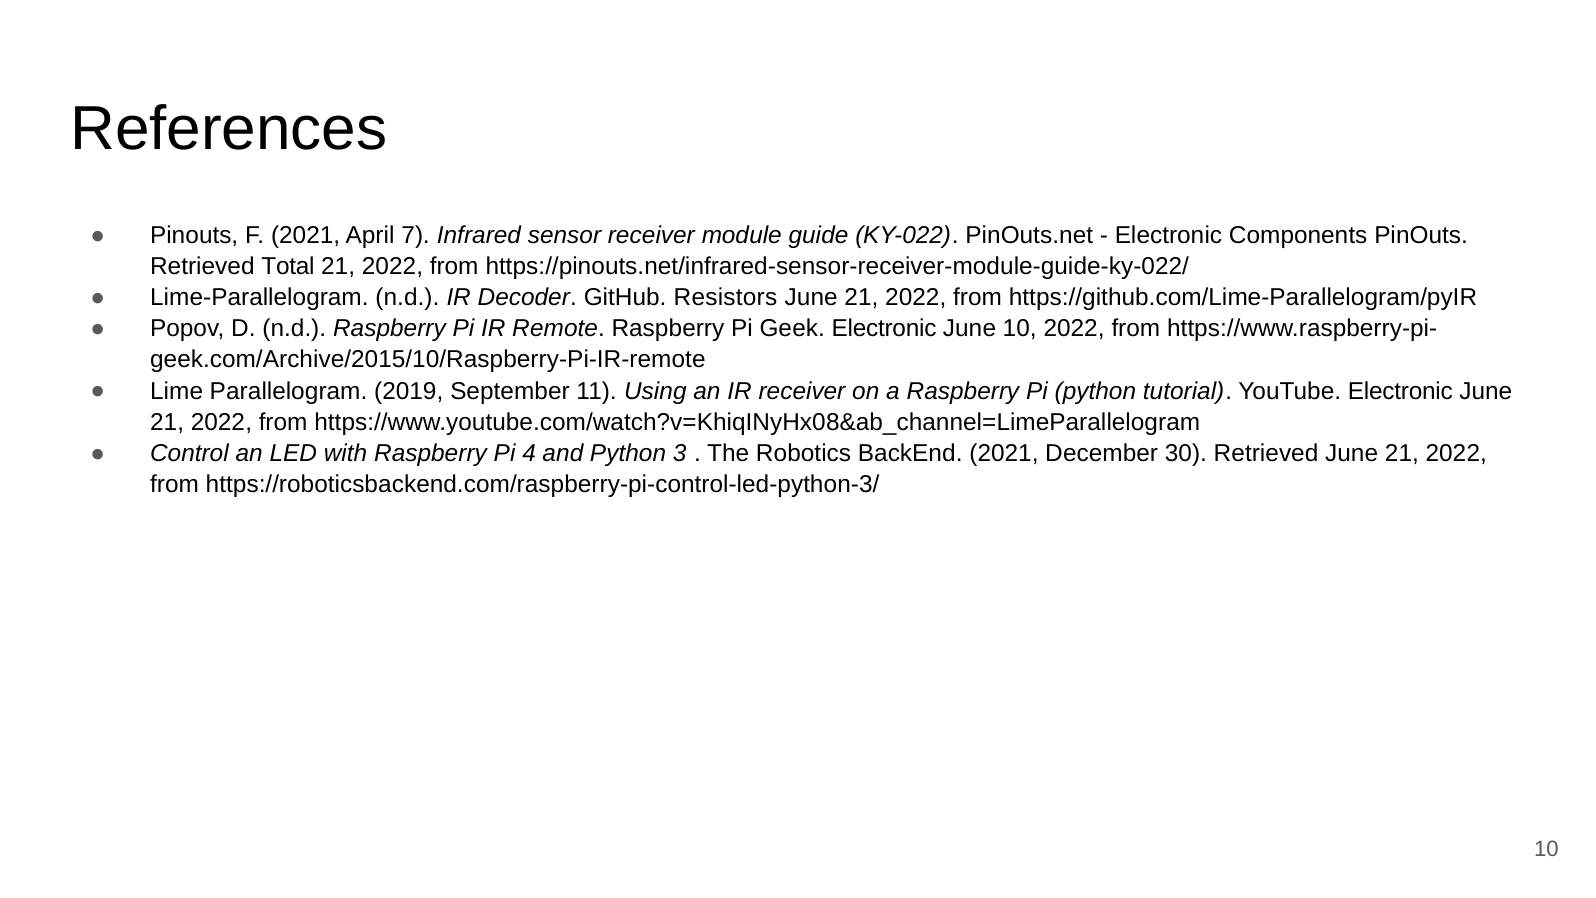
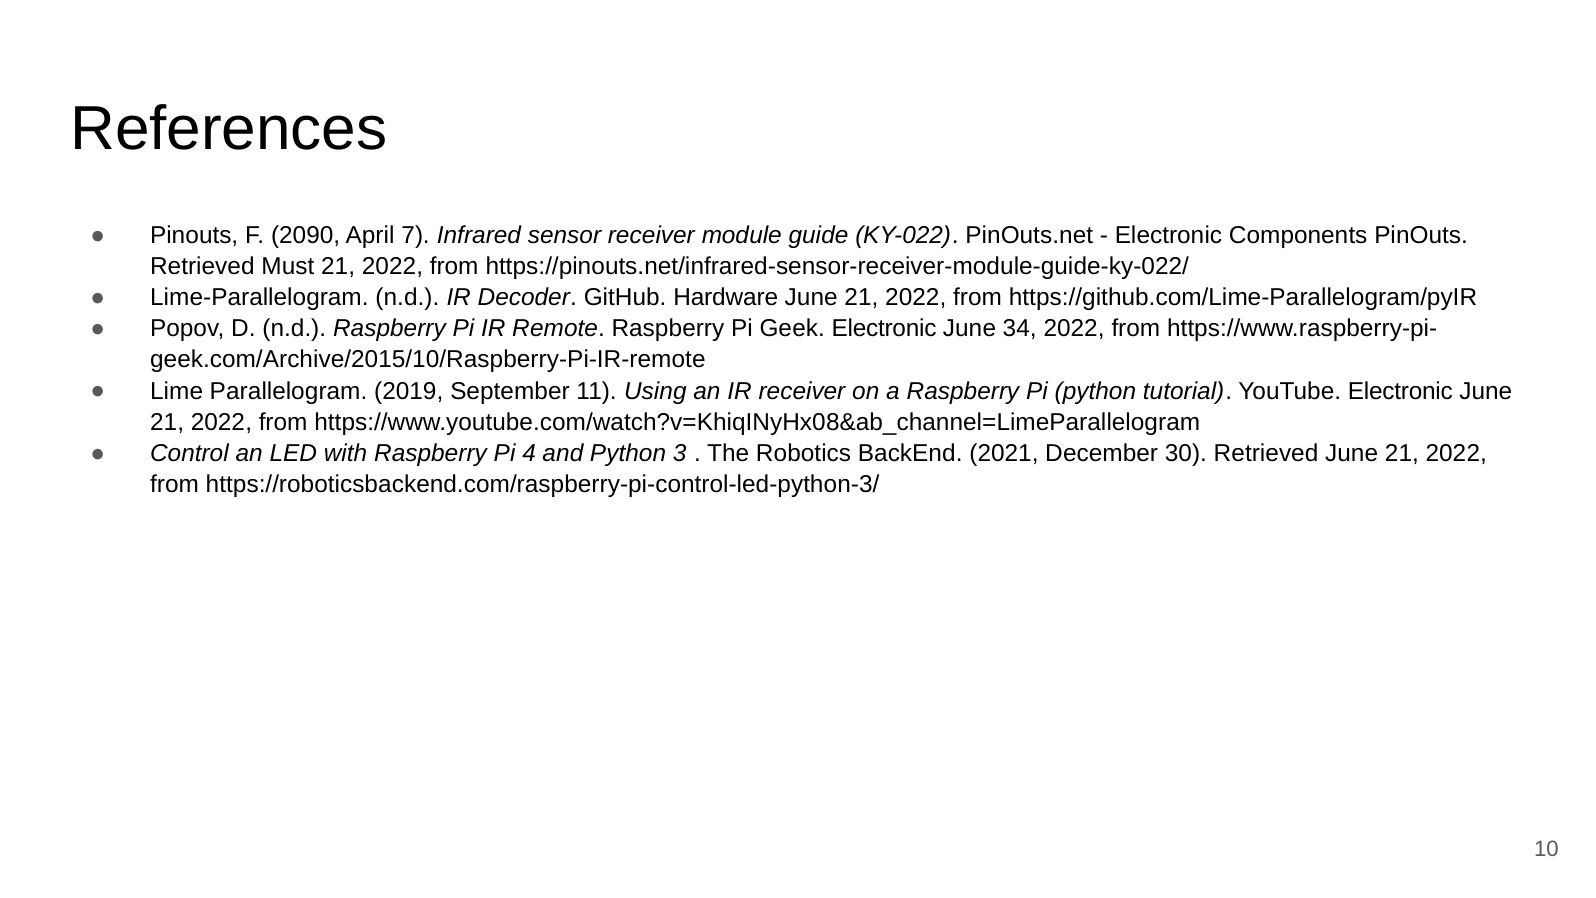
F 2021: 2021 -> 2090 (306, 235)
Total: Total -> Must (288, 266)
Resistors: Resistors -> Hardware (726, 297)
June 10: 10 -> 34 (1020, 329)
